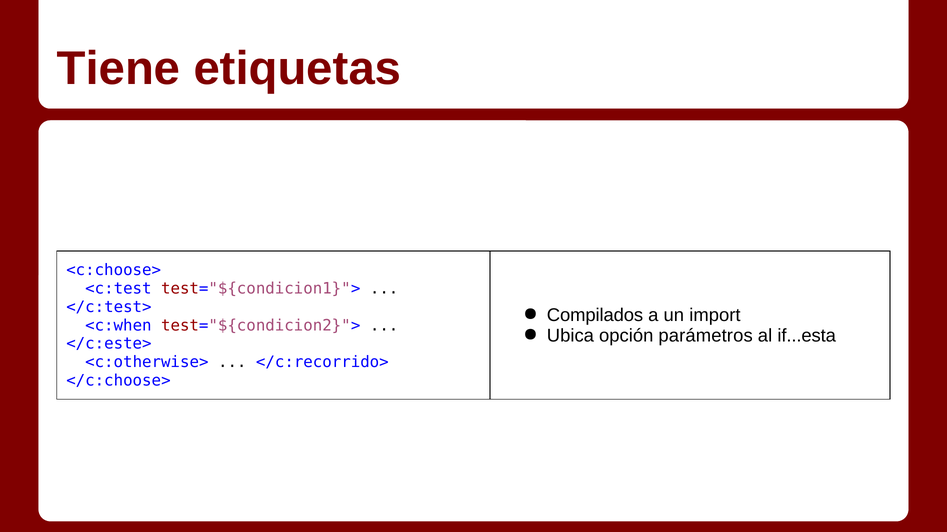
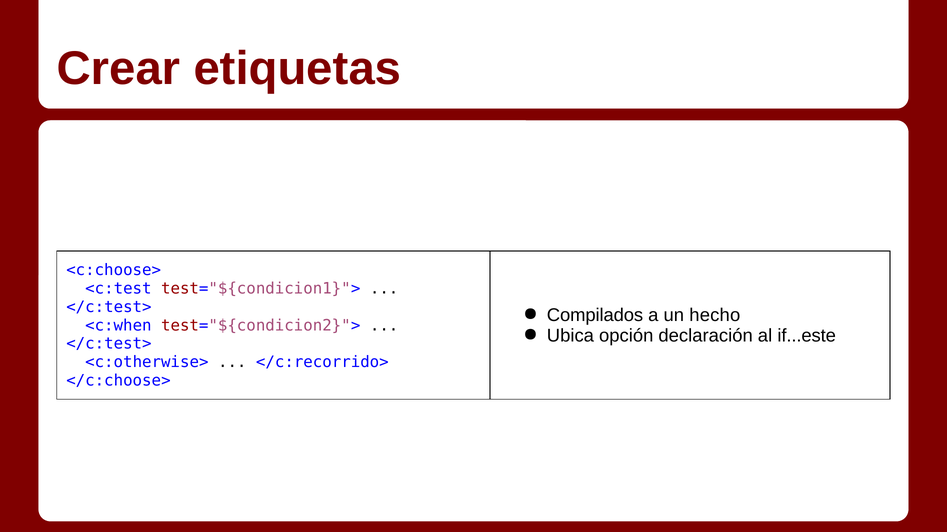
Tiene: Tiene -> Crear (119, 69)
import: import -> hecho (715, 315)
parámetros: parámetros -> declaración (706, 336)
if...esta: if...esta -> if...este (807, 336)
</c:este>: </c:este> -> </c:test> (109, 344)
